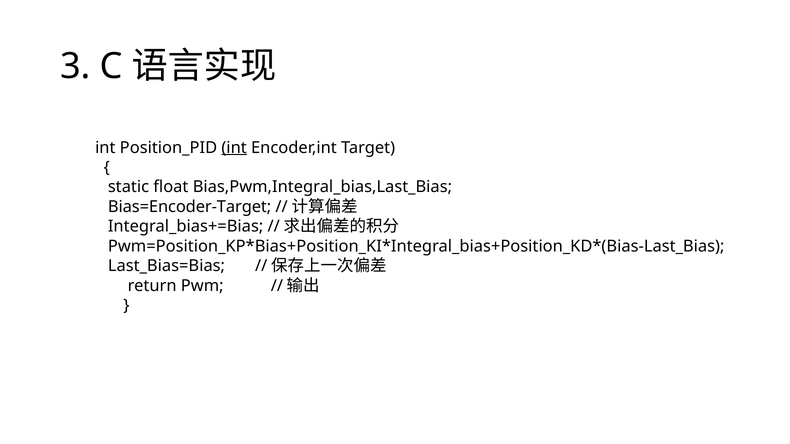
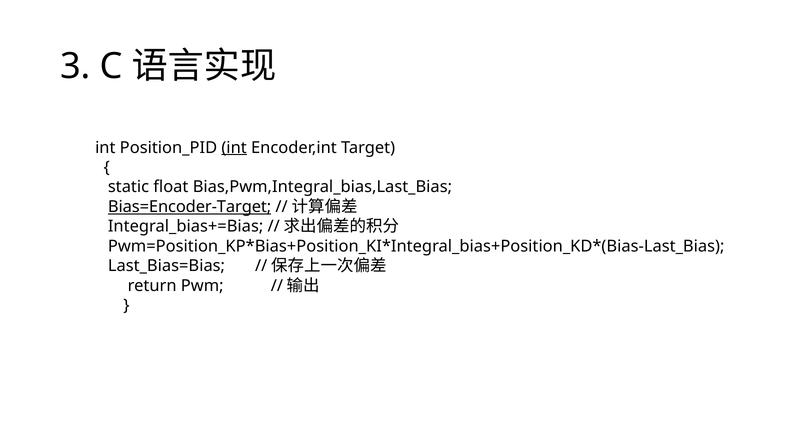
Bias=Encoder-Target underline: none -> present (190, 207)
